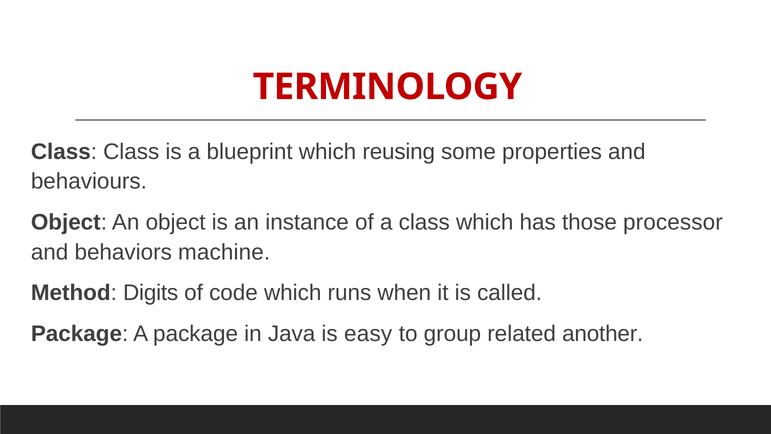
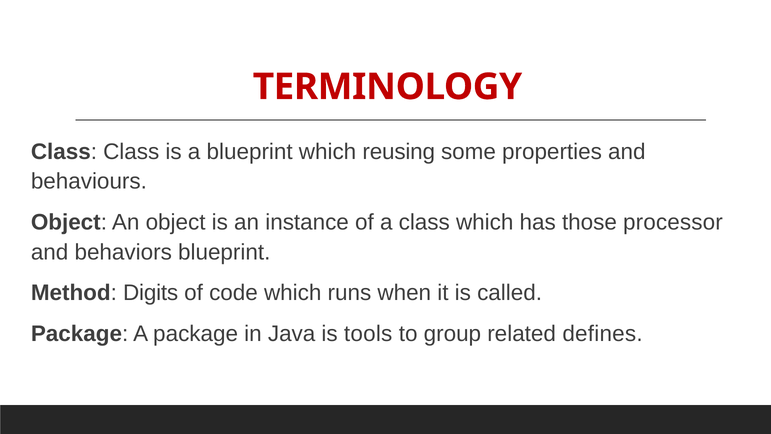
behaviors machine: machine -> blueprint (224, 252)
easy: easy -> tools (368, 334)
another: another -> defines (603, 334)
